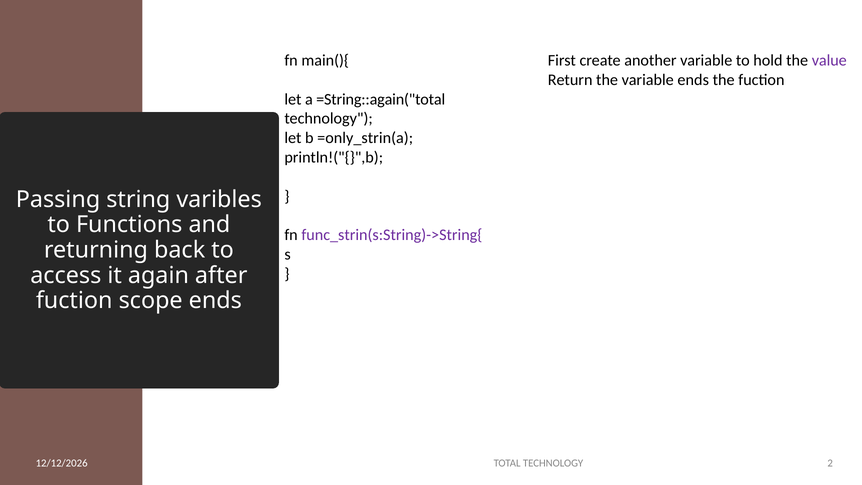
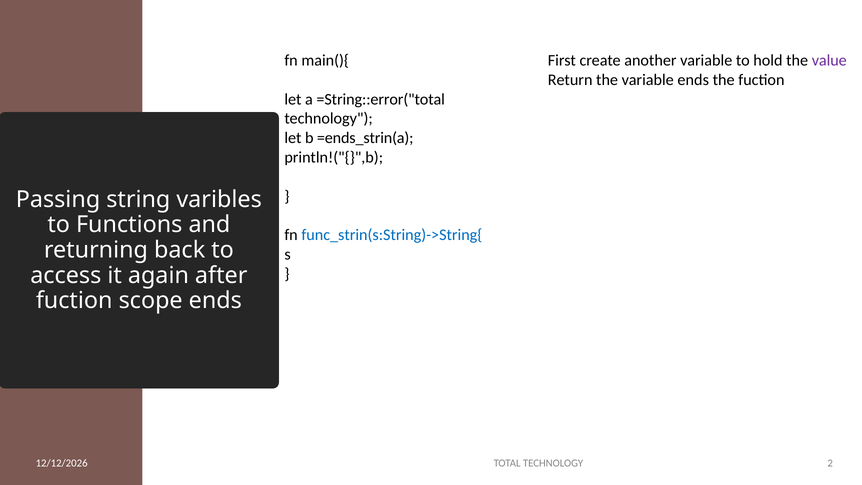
=String::again("total: =String::again("total -> =String::error("total (381, 99)
=only_strin(a: =only_strin(a -> =ends_strin(a (365, 138)
func_strin(s:String)->String{ colour: purple -> blue (392, 235)
